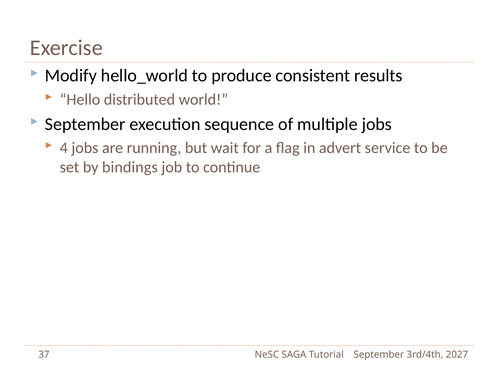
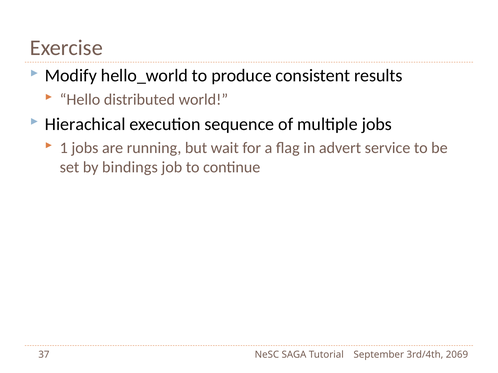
September: September -> Hierachical (85, 124)
4: 4 -> 1 (64, 148)
2027: 2027 -> 2069 (457, 355)
